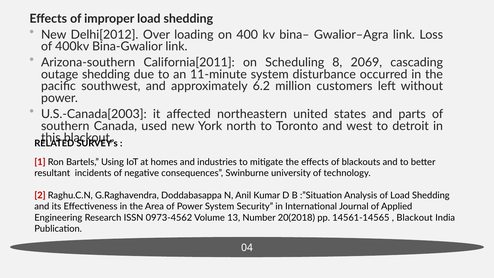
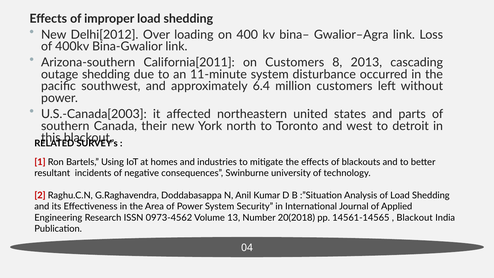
on Scheduling: Scheduling -> Customers (295, 62)
2069: 2069 -> 2013 (366, 62)
6.2: 6.2 -> 6.4 (261, 86)
used: used -> their (154, 126)
